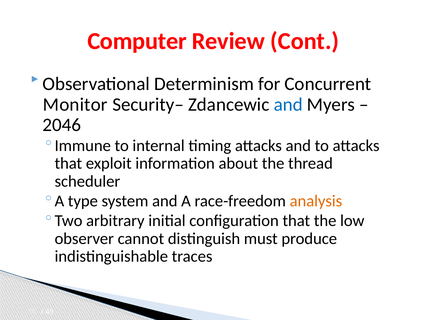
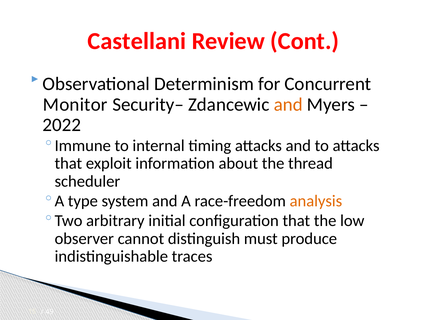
Computer: Computer -> Castellani (137, 41)
and colour: blue -> orange (288, 105)
2046: 2046 -> 2022 (62, 125)
